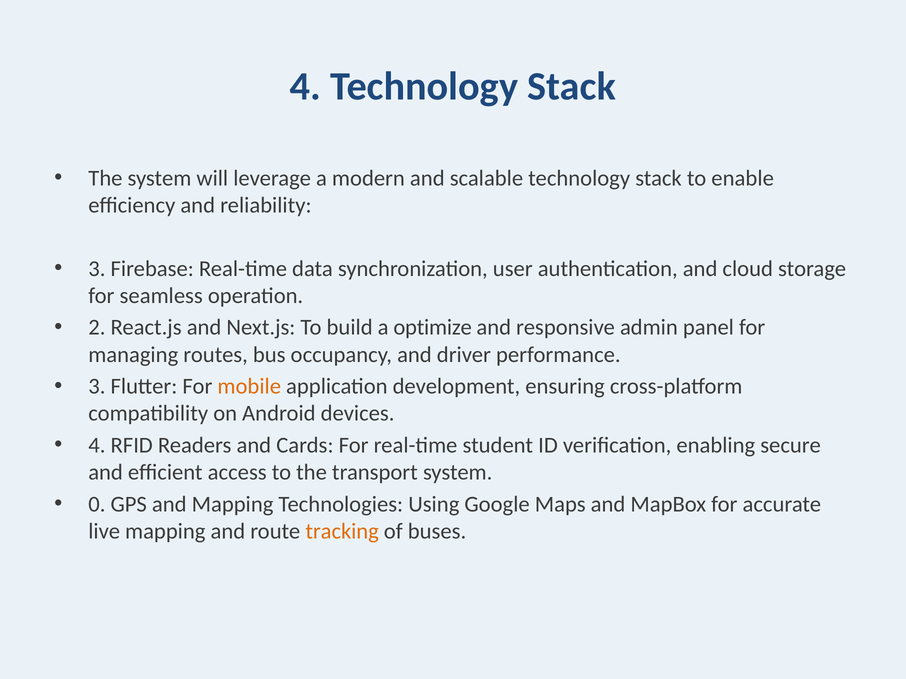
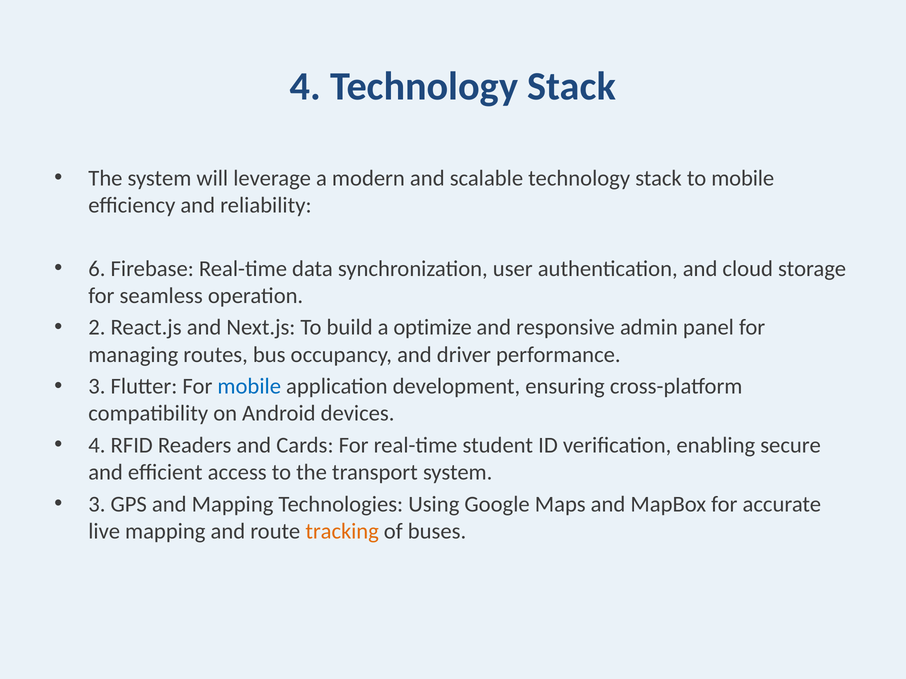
to enable: enable -> mobile (743, 178)
3: 3 -> 6 (97, 269)
mobile colour: orange -> blue (249, 387)
0: 0 -> 3 (97, 504)
